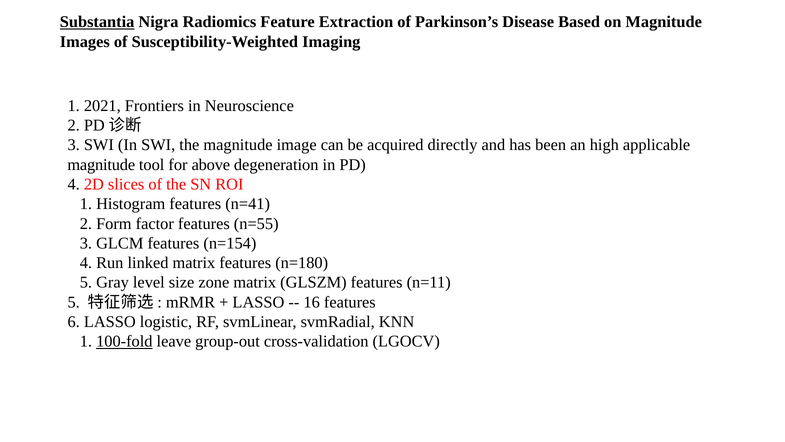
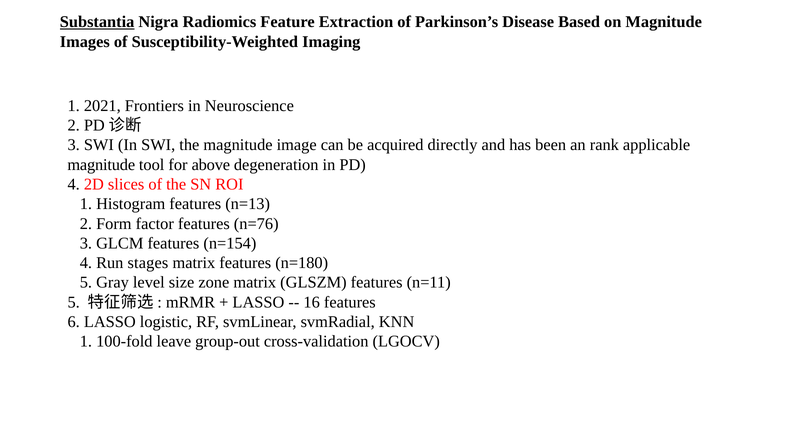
high: high -> rank (604, 145)
n=41: n=41 -> n=13 (248, 204)
n=55: n=55 -> n=76 (256, 223)
linked: linked -> stages (148, 263)
100-fold underline: present -> none (124, 341)
